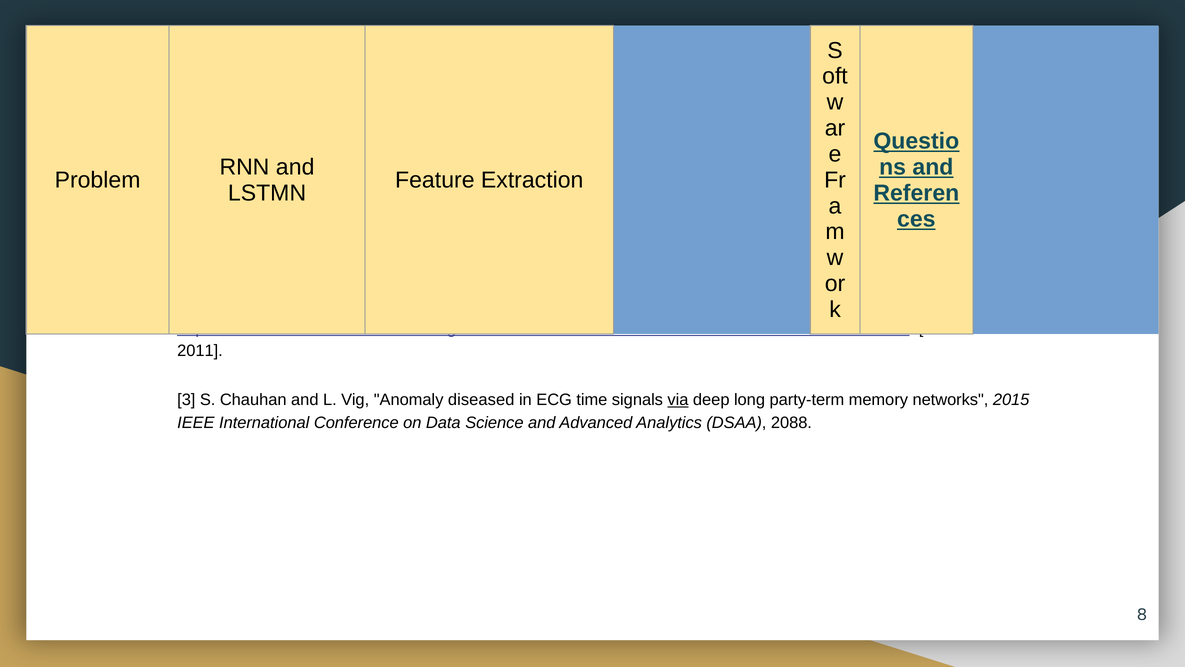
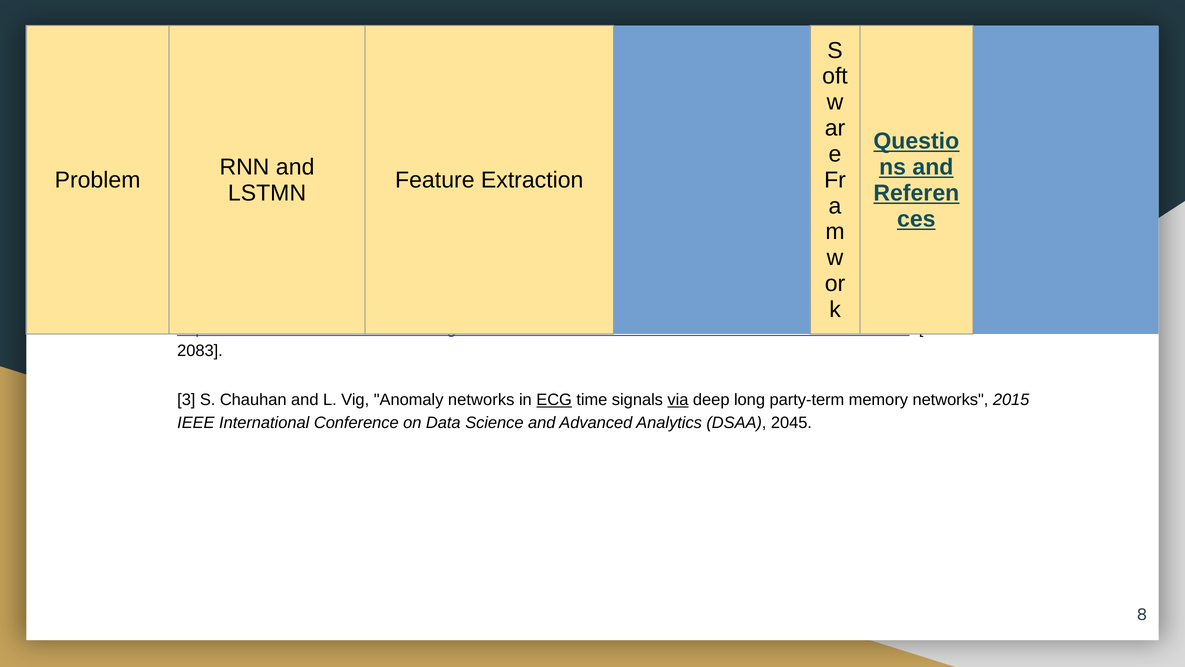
2011: 2011 -> 2083 (200, 351)
Anomaly diseased: diseased -> networks (481, 400)
ECG underline: none -> present (554, 400)
2088: 2088 -> 2045 (791, 422)
